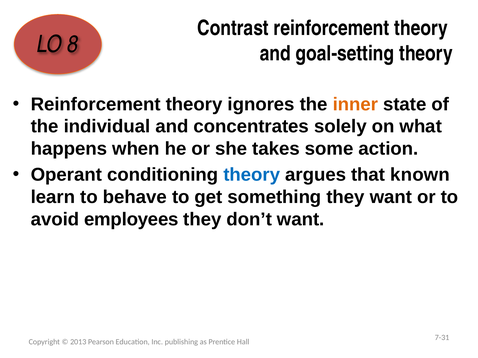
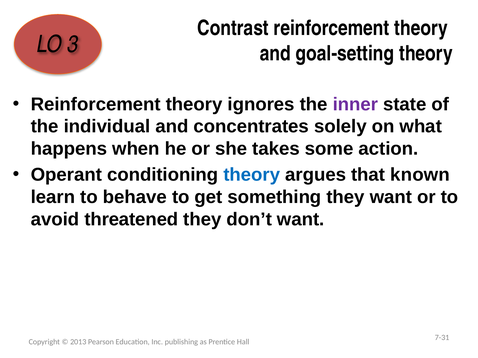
8: 8 -> 3 (73, 44)
inner colour: orange -> purple (355, 104)
employees: employees -> threatened (131, 220)
